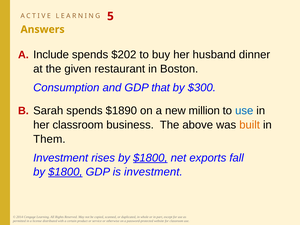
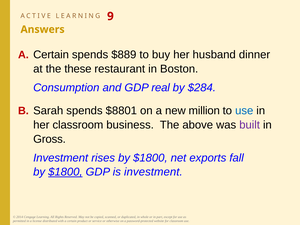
5: 5 -> 9 (110, 16)
Include: Include -> Certain (51, 55)
$202: $202 -> $889 (124, 55)
given: given -> these (78, 69)
that: that -> real (161, 88)
$300: $300 -> $284 (202, 88)
$1890: $1890 -> $8801 (121, 111)
built colour: orange -> purple (250, 125)
Them: Them -> Gross (49, 139)
$1800 underline: present -> none (150, 158)
